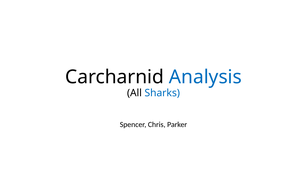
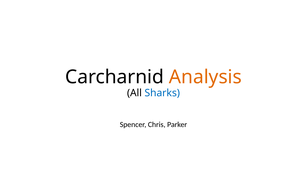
Analysis colour: blue -> orange (205, 77)
